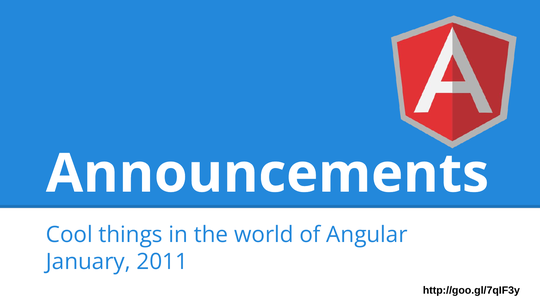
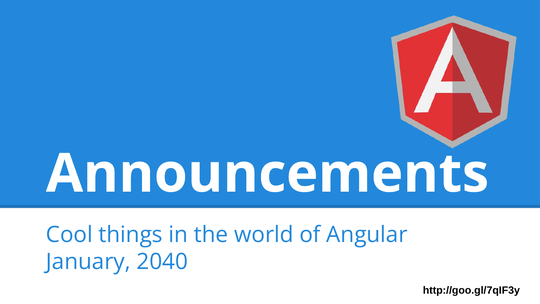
2011: 2011 -> 2040 (162, 262)
